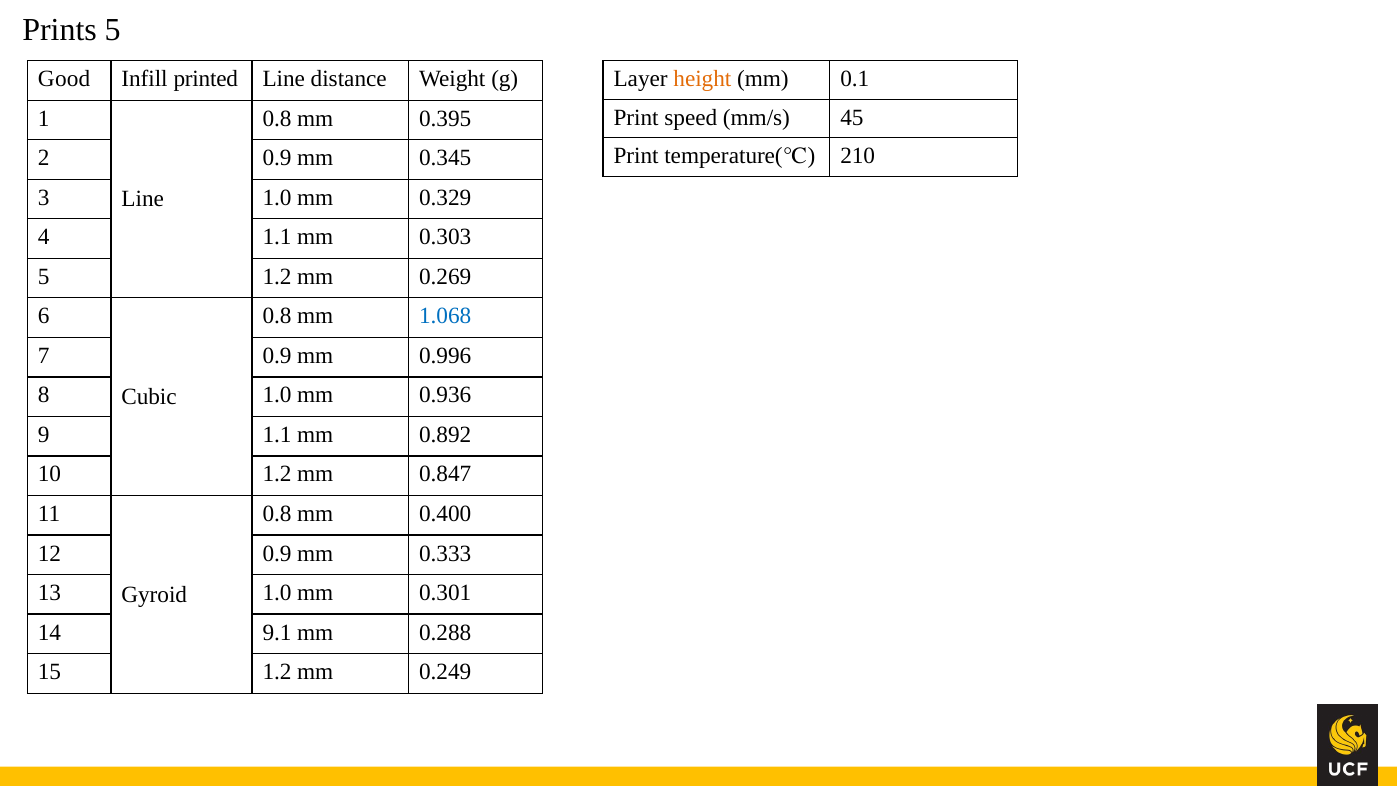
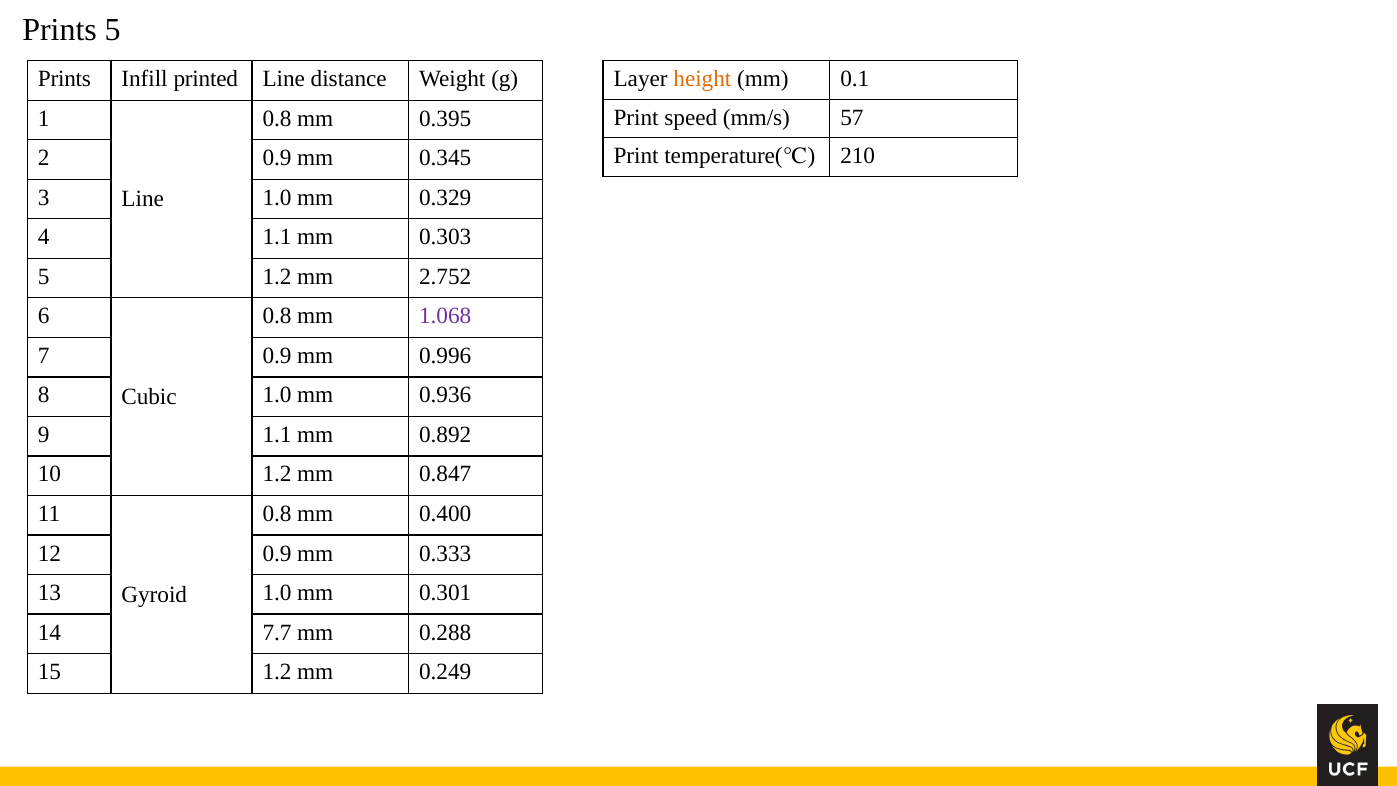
Good: Good -> Prints (64, 79)
45: 45 -> 57 (852, 118)
0.269: 0.269 -> 2.752 (445, 277)
1.068 colour: blue -> purple (445, 316)
9.1: 9.1 -> 7.7 (277, 632)
